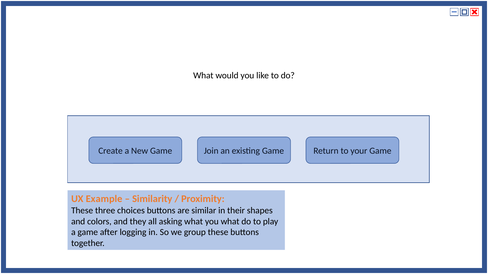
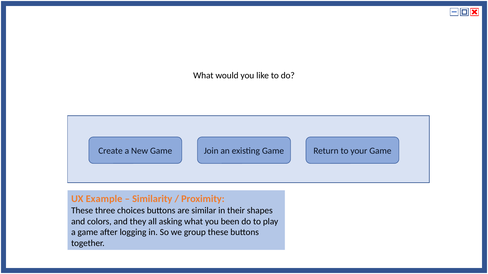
you what: what -> been (230, 222)
